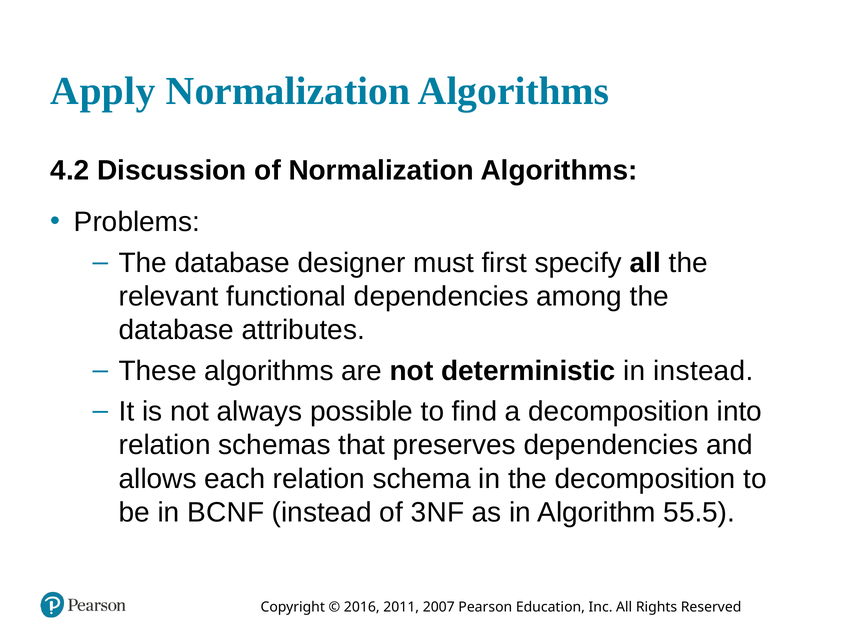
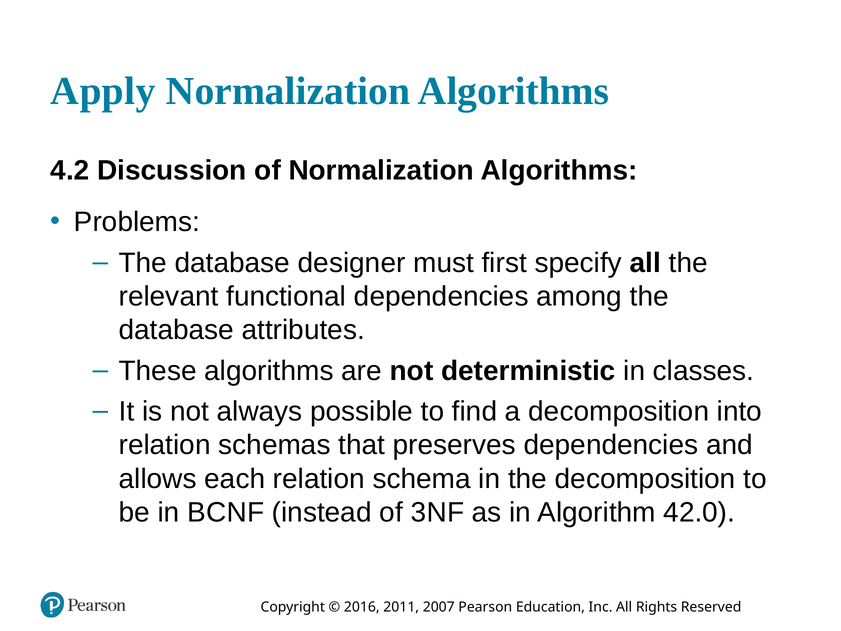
in instead: instead -> classes (704, 371)
55.5: 55.5 -> 42.0 (699, 512)
